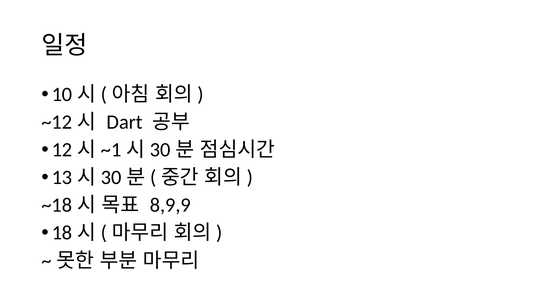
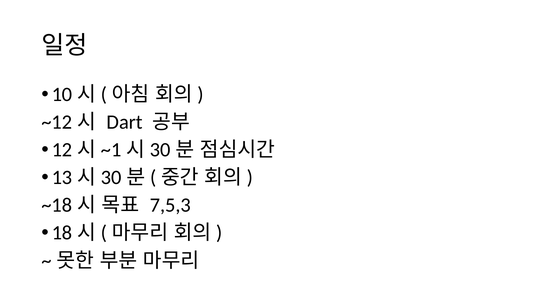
8,9,9: 8,9,9 -> 7,5,3 (170, 205)
